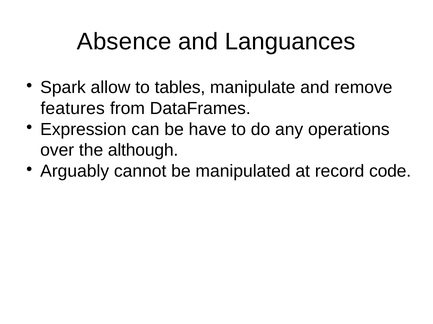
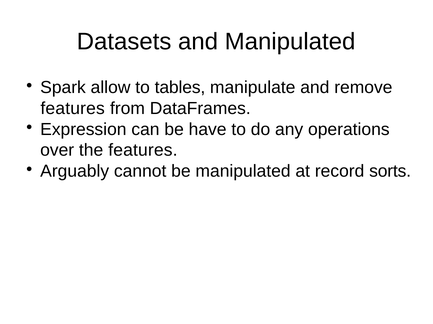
Absence: Absence -> Datasets (124, 42)
and Languances: Languances -> Manipulated (290, 42)
the although: although -> features (143, 151)
code: code -> sorts (390, 171)
